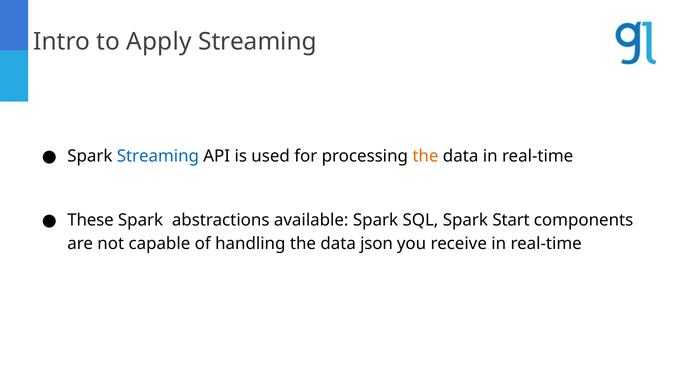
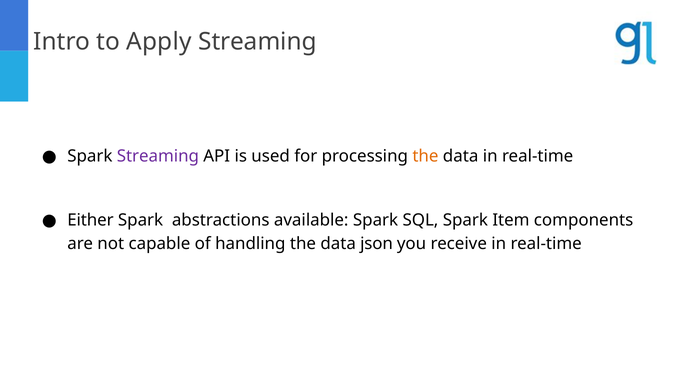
Streaming colour: blue -> purple (158, 156)
These: These -> Either (90, 220)
Start: Start -> Item (511, 220)
